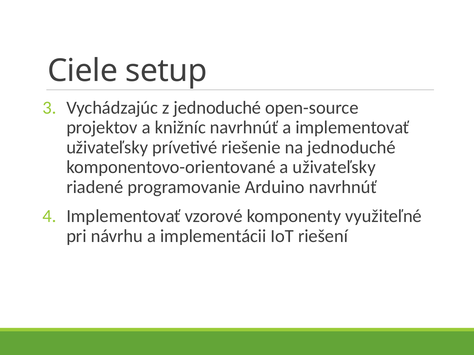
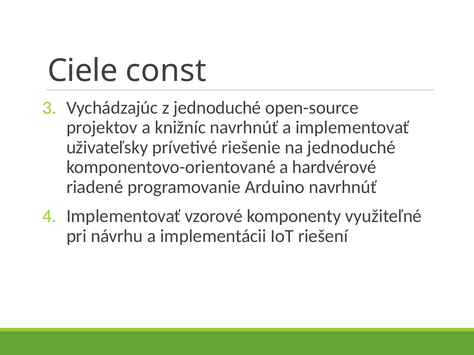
setup: setup -> const (166, 71)
a uživateľsky: uživateľsky -> hardvérové (334, 167)
